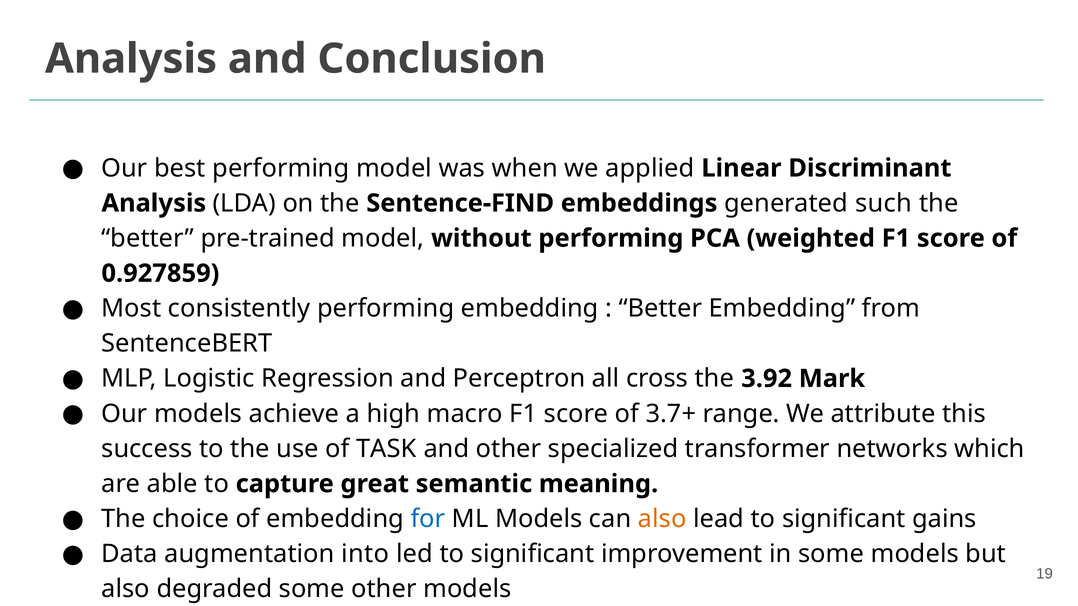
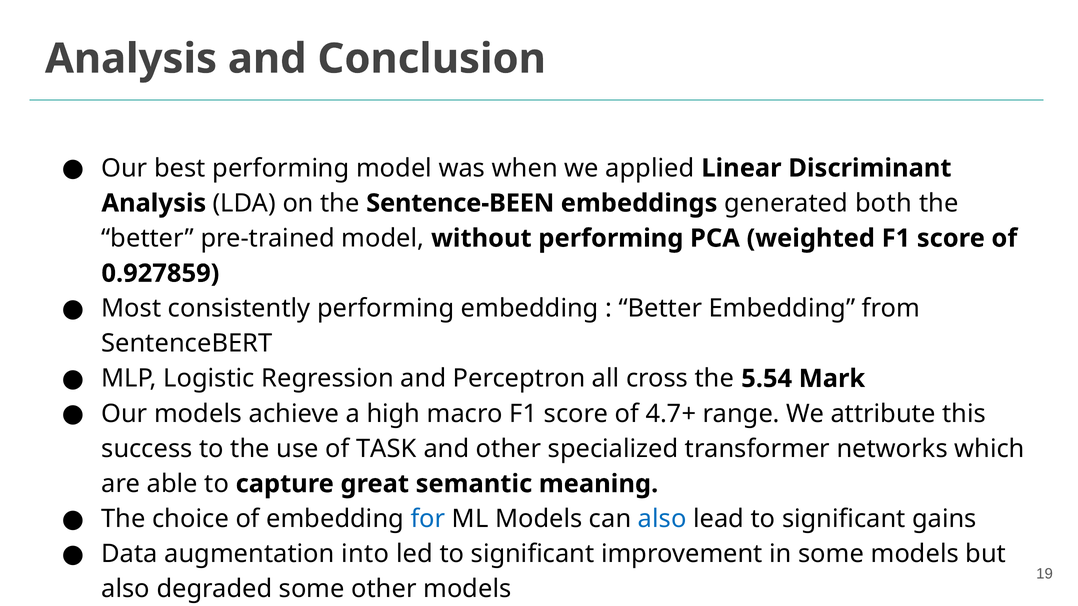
Sentence-FIND: Sentence-FIND -> Sentence-BEEN (460, 203)
such: such -> both (883, 203)
3.92: 3.92 -> 5.54 (767, 379)
3.7+: 3.7+ -> 4.7+ (671, 414)
also colour: orange -> blue (662, 519)
